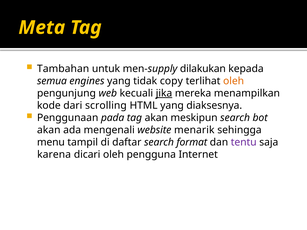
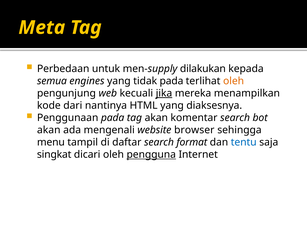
Tambahan: Tambahan -> Perbedaan (63, 69)
tidak copy: copy -> pada (171, 81)
scrolling: scrolling -> nantinya (106, 106)
meskipun: meskipun -> komentar (194, 118)
menarik: menarik -> browser (194, 130)
tentu colour: purple -> blue (244, 142)
karena: karena -> singkat (54, 155)
pengguna underline: none -> present (151, 155)
